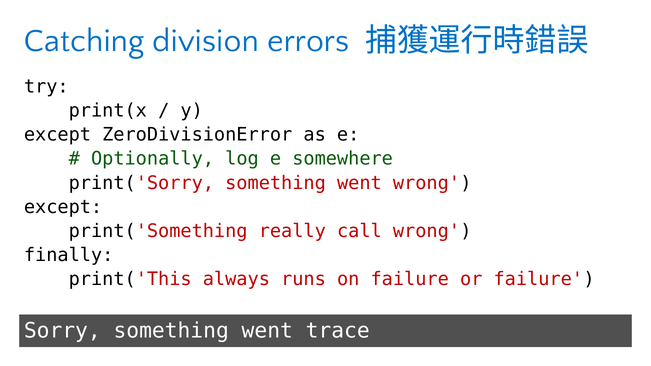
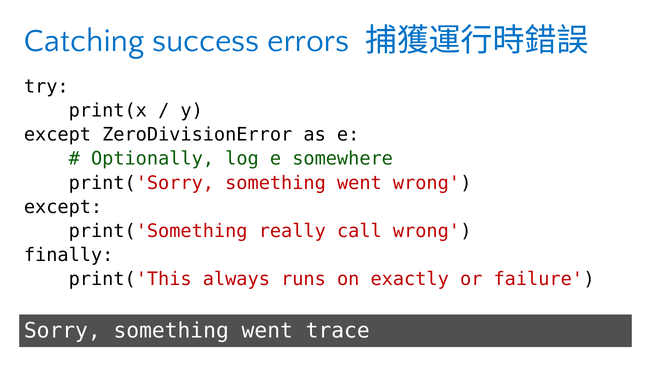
division: division -> success (206, 41)
on failure: failure -> exactly (410, 279)
